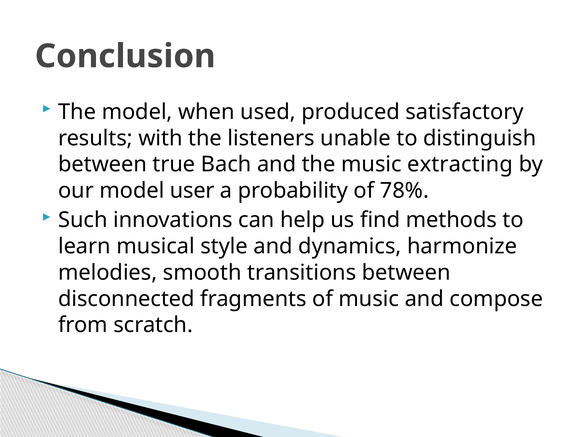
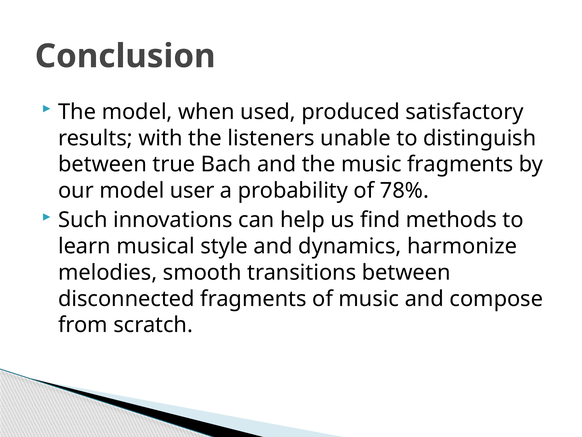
music extracting: extracting -> fragments (460, 164)
